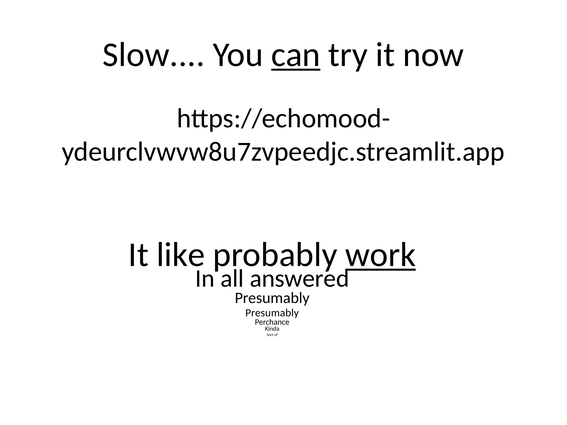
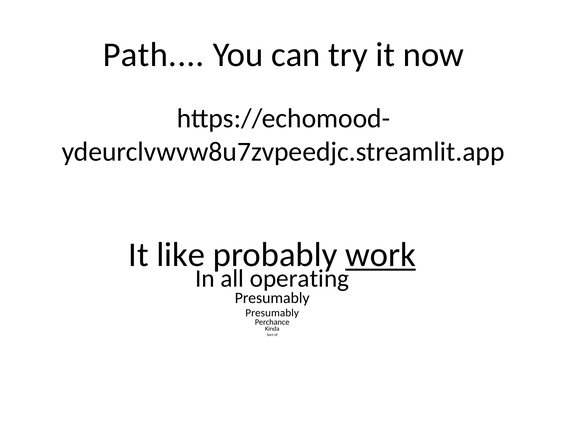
Slow: Slow -> Path (153, 55)
can underline: present -> none (296, 55)
answered: answered -> operating (299, 279)
